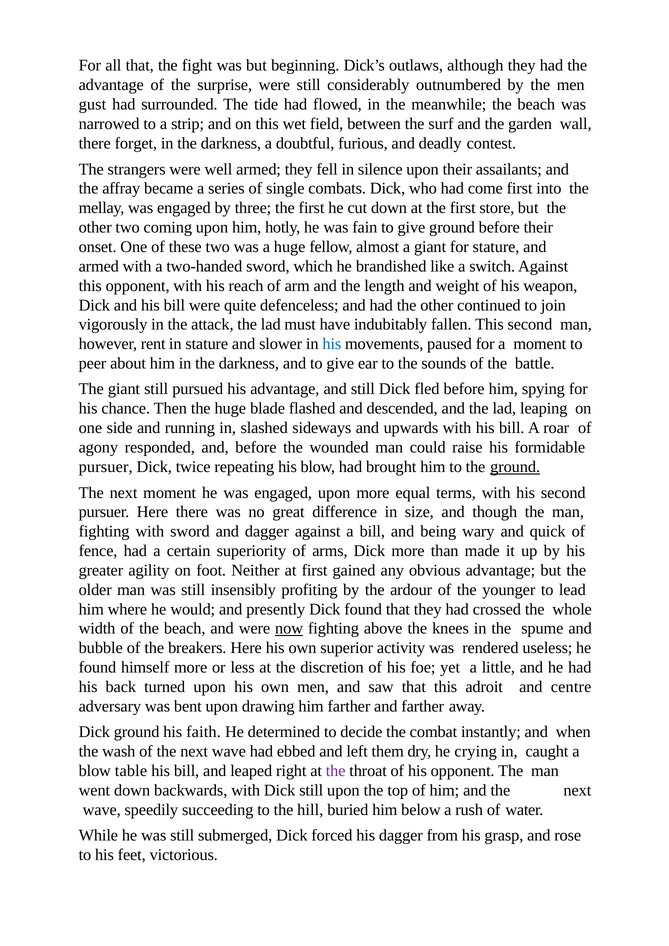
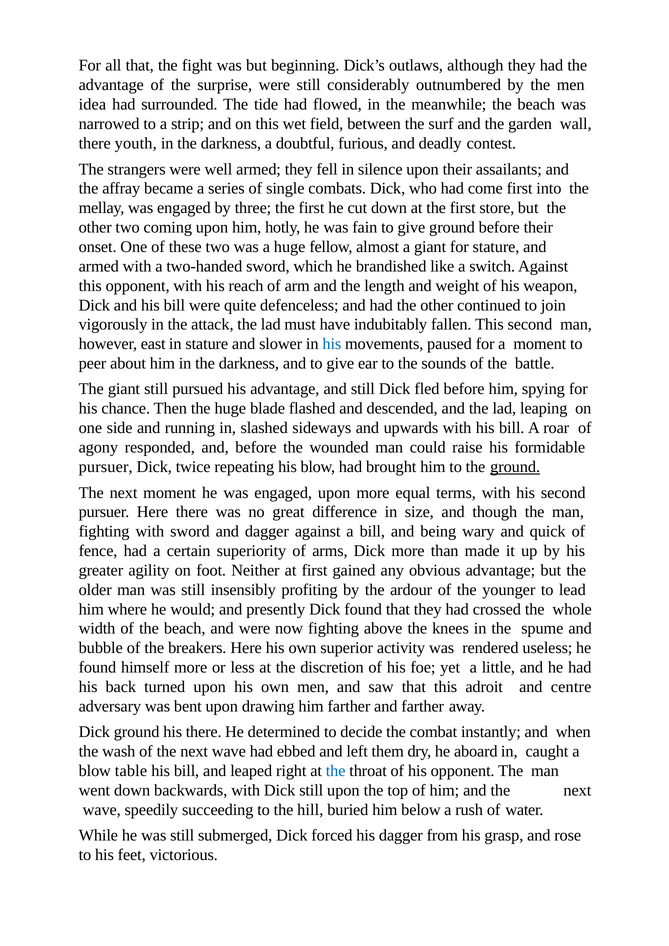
gust: gust -> idea (92, 105)
forget: forget -> youth (136, 143)
rent: rent -> east (153, 344)
now underline: present -> none (289, 629)
his faith: faith -> there (204, 733)
crying: crying -> aboard (476, 752)
the colour: purple -> blue (336, 771)
